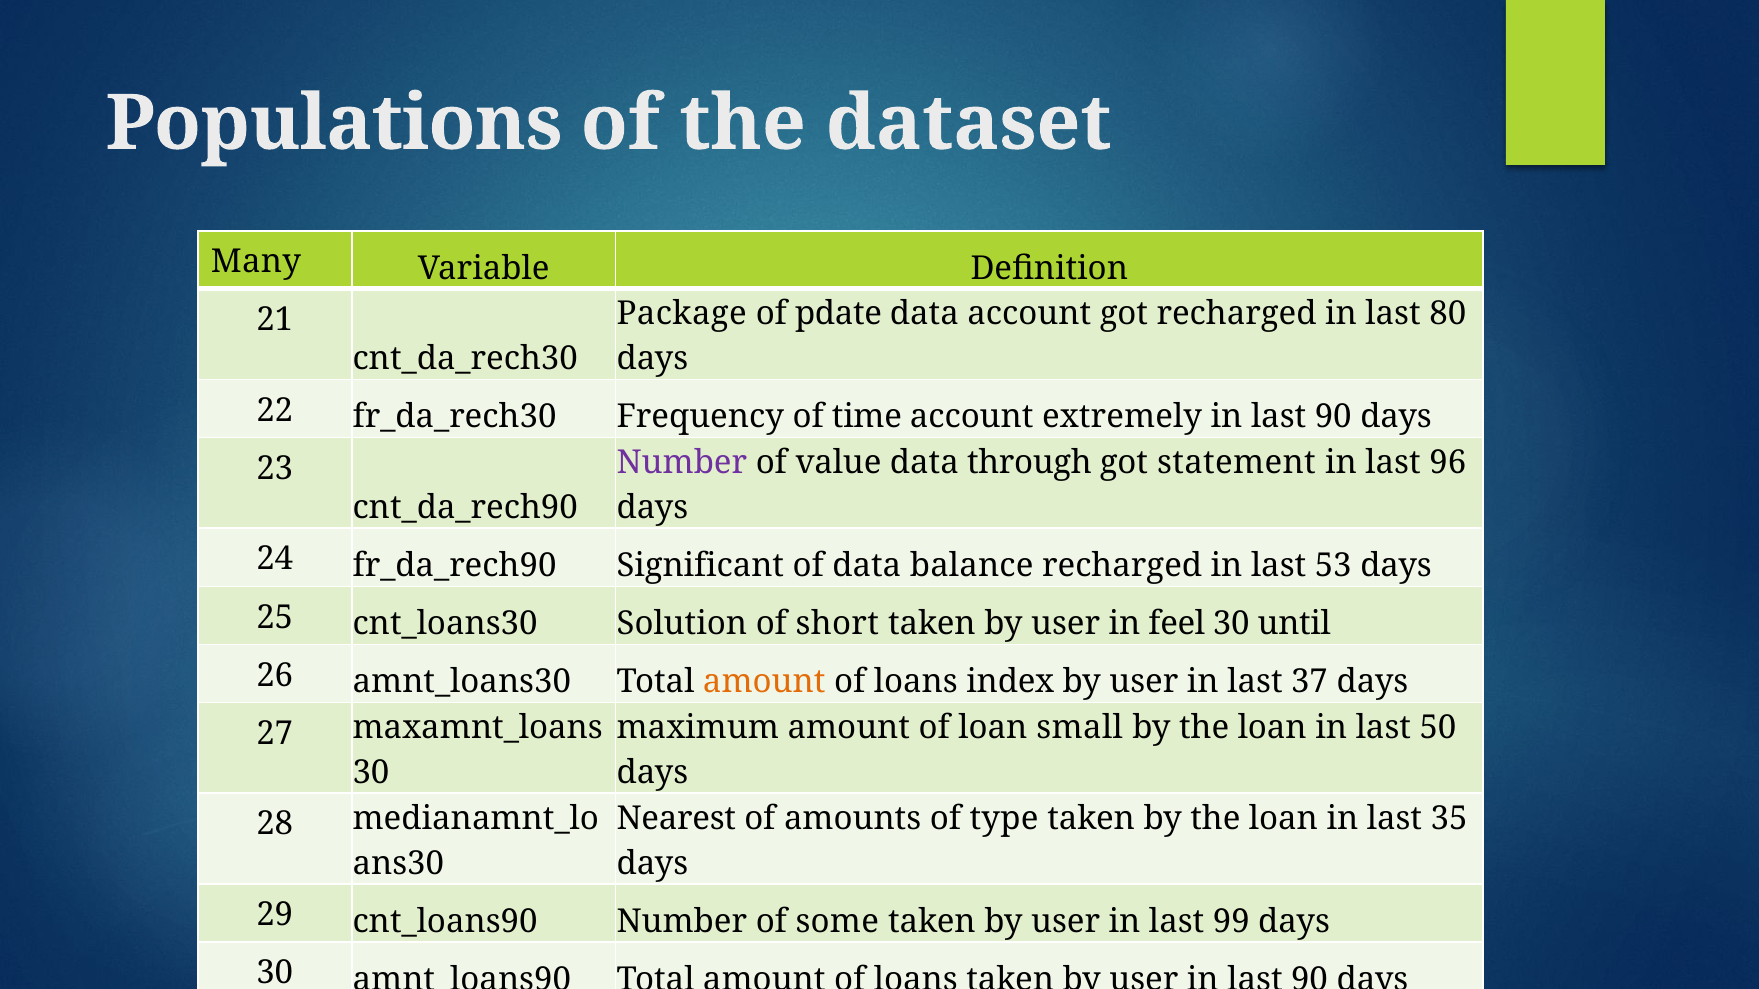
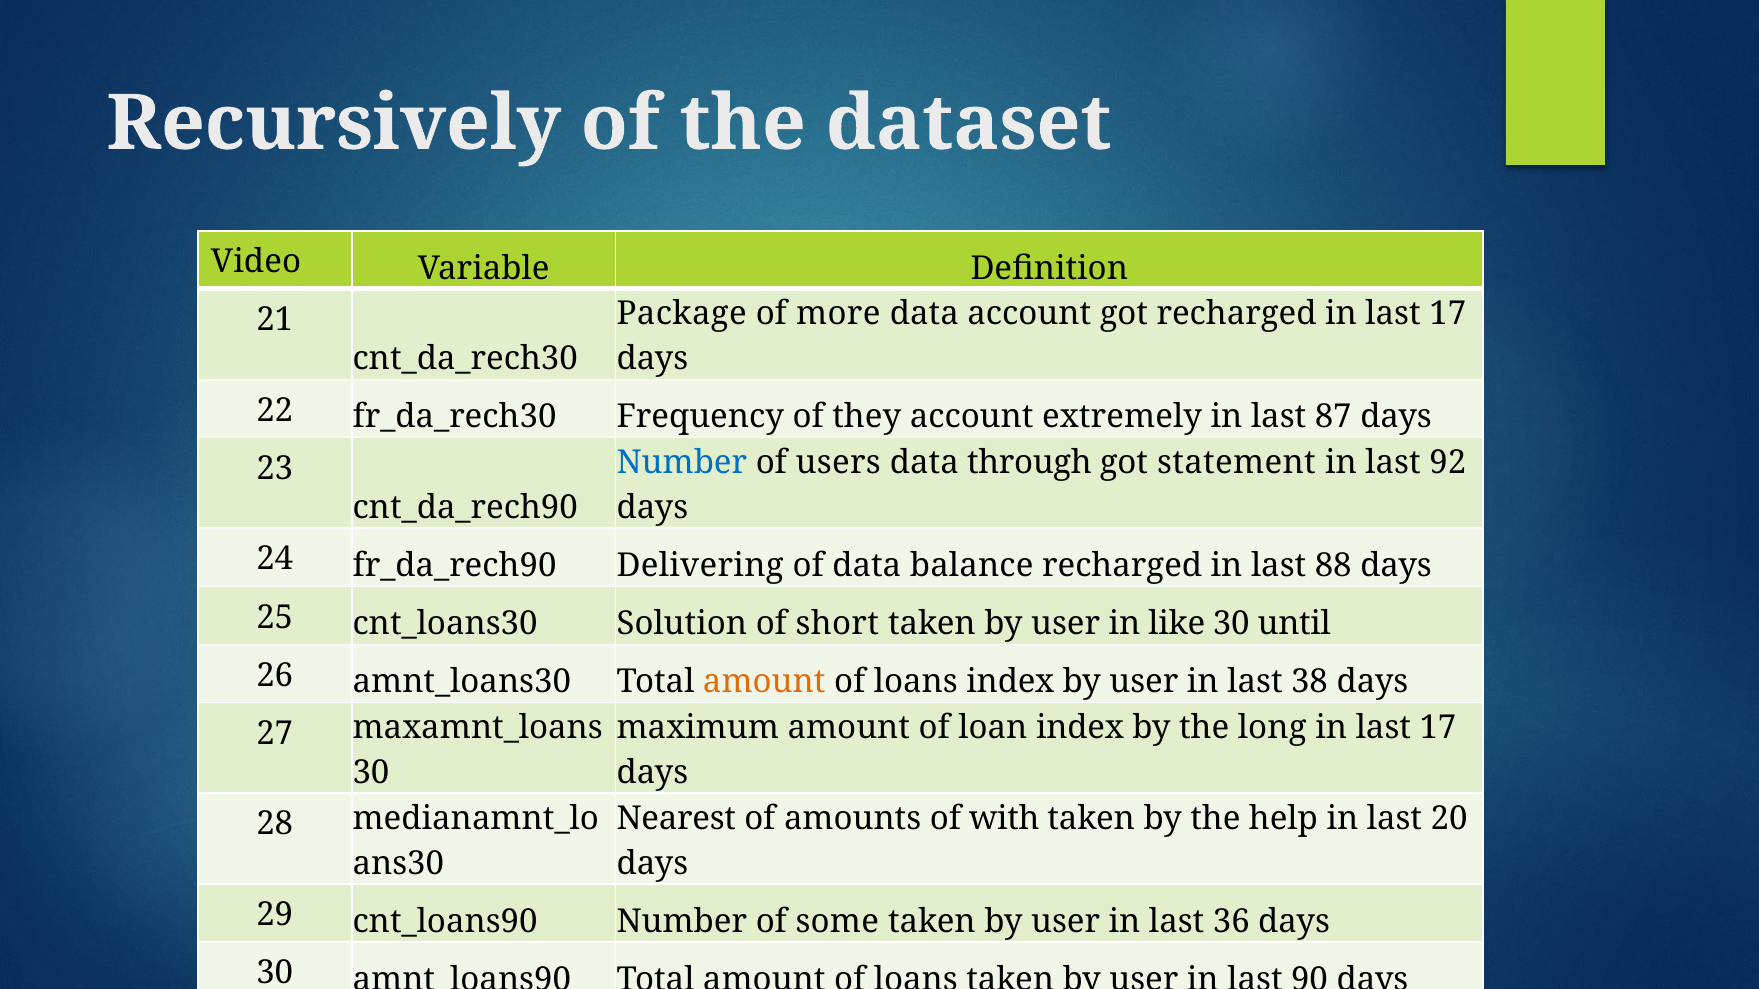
Populations: Populations -> Recursively (334, 124)
Many: Many -> Video (256, 262)
pdate: pdate -> more (838, 314)
recharged in last 80: 80 -> 17 (1448, 314)
time: time -> they (867, 417)
90: 90 -> 87 (1333, 417)
Number colour: purple -> blue (682, 463)
value: value -> users (838, 463)
96: 96 -> 92 (1448, 463)
Significant: Significant -> Delivering (700, 566)
53: 53 -> 88 (1333, 566)
feel: feel -> like (1177, 624)
37: 37 -> 38 (1309, 682)
loan small: small -> index (1080, 728)
loan: loan -> long (1272, 728)
50: 50 -> 17 (1438, 728)
type: type -> with (1004, 819)
taken by the loan: loan -> help (1283, 819)
35: 35 -> 20 (1449, 819)
99: 99 -> 36 (1231, 922)
